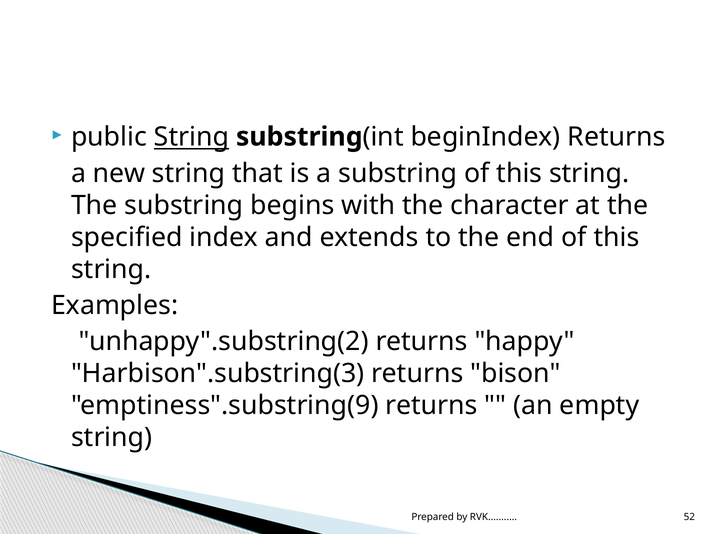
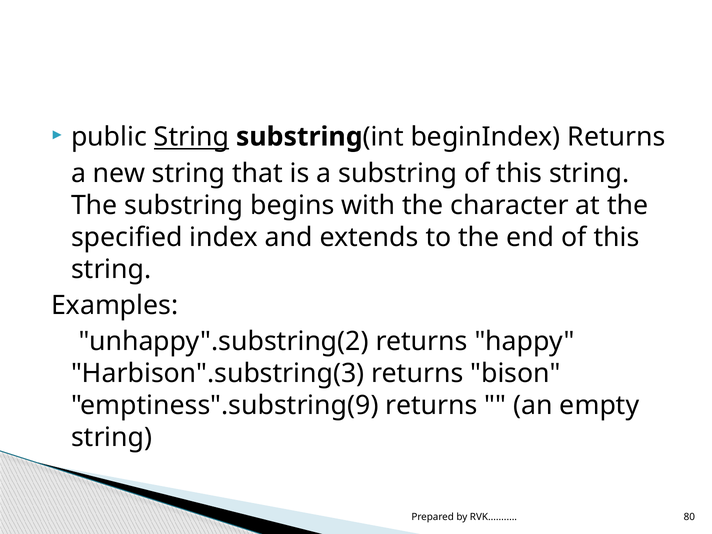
52: 52 -> 80 (689, 517)
